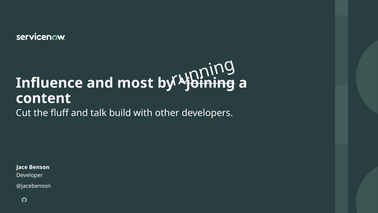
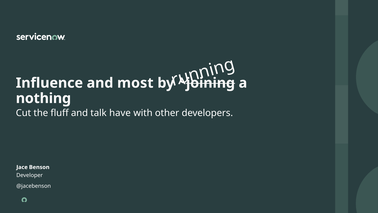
content: content -> nothing (43, 98)
build: build -> have (120, 113)
